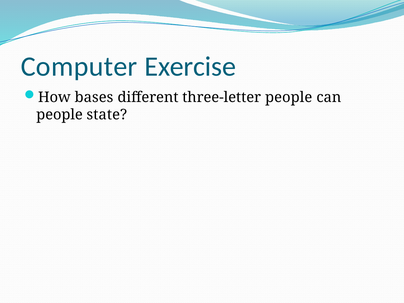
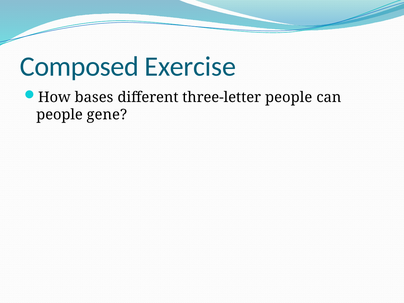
Computer: Computer -> Composed (79, 67)
state: state -> gene (107, 115)
